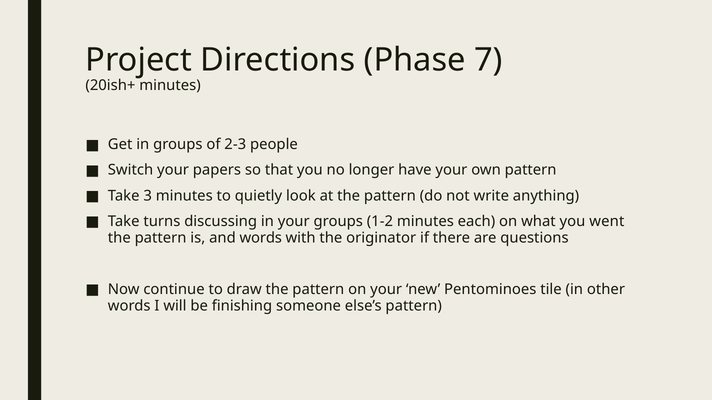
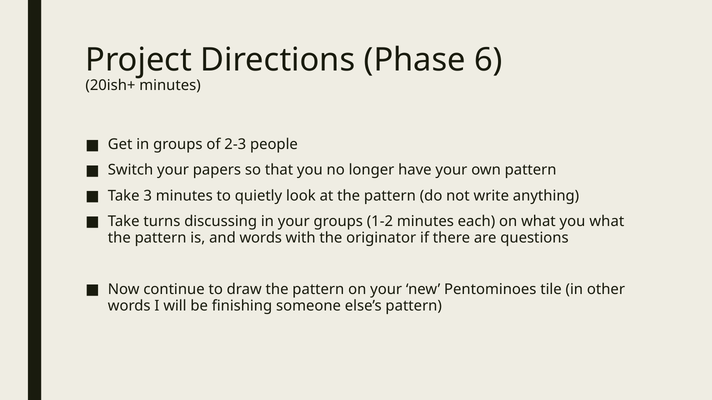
7: 7 -> 6 (488, 60)
you went: went -> what (607, 222)
